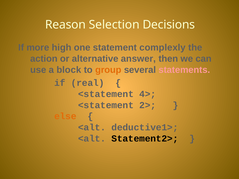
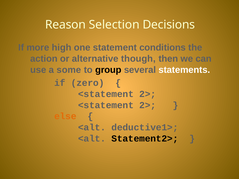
complexly: complexly -> conditions (163, 48)
answer: answer -> though (138, 59)
block: block -> some (69, 70)
group colour: orange -> black (108, 70)
statements colour: pink -> white (184, 70)
real: real -> zero (88, 83)
4>: 4> -> 2> (148, 94)
